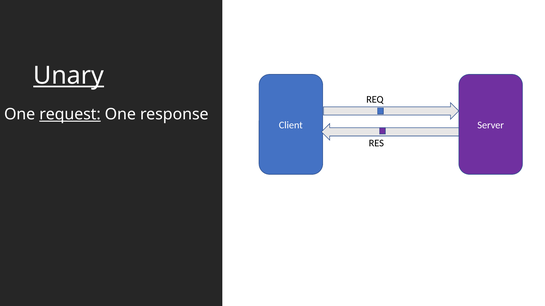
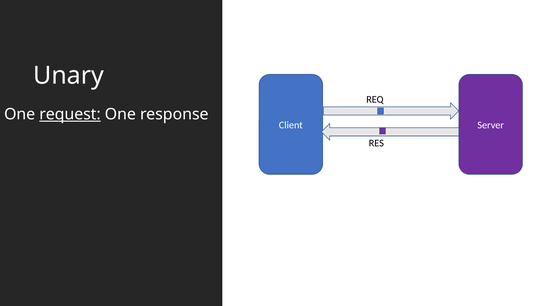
Unary underline: present -> none (69, 76)
